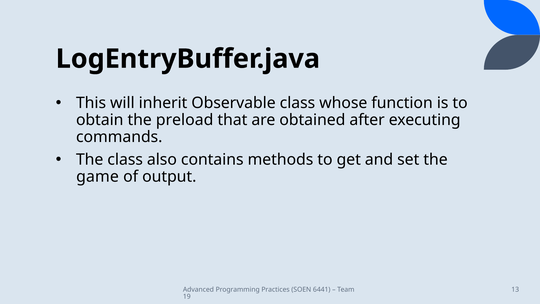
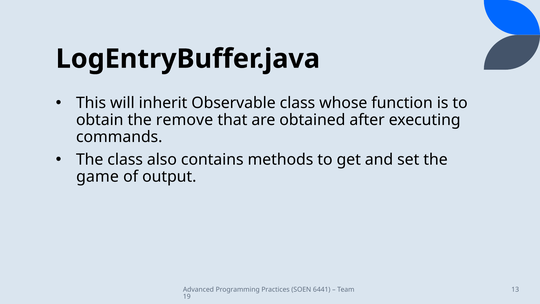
preload: preload -> remove (185, 120)
